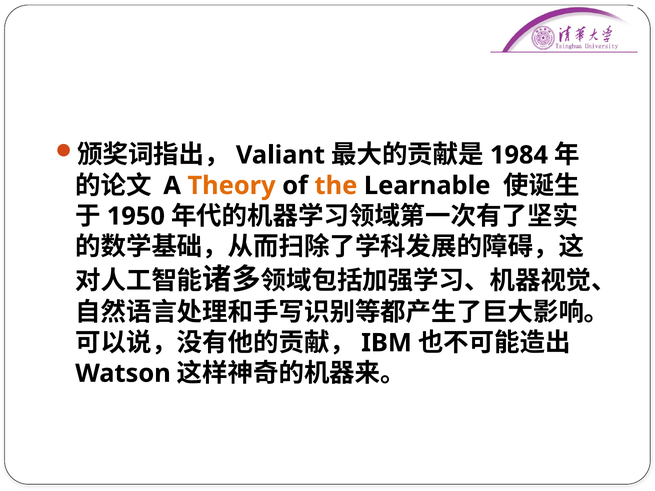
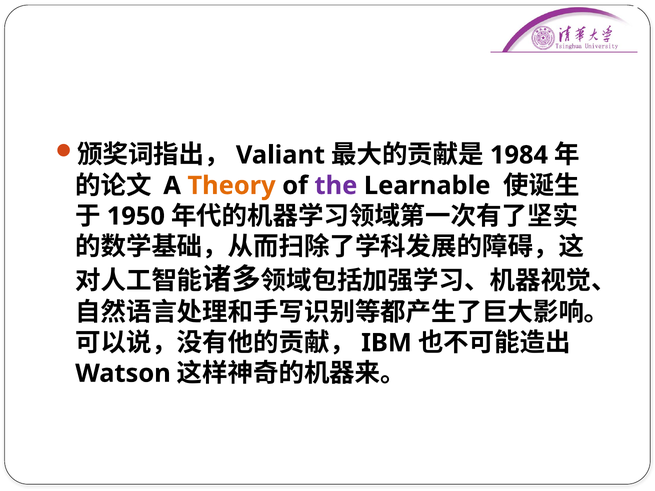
the colour: orange -> purple (336, 186)
